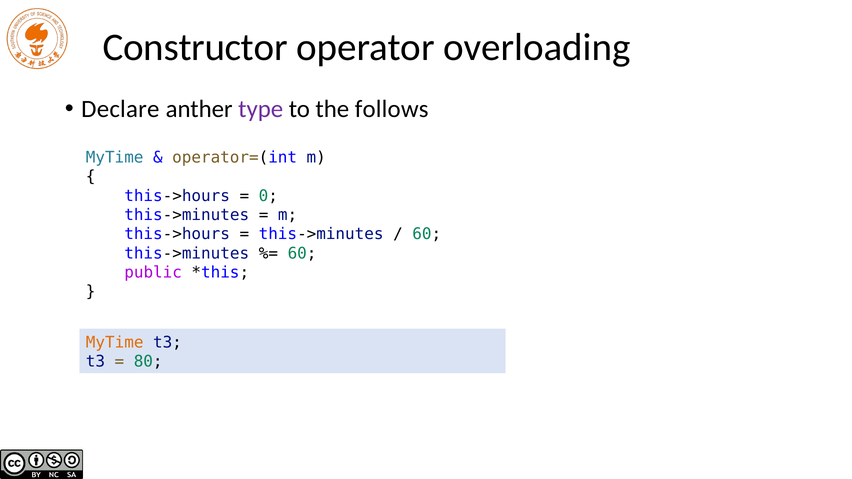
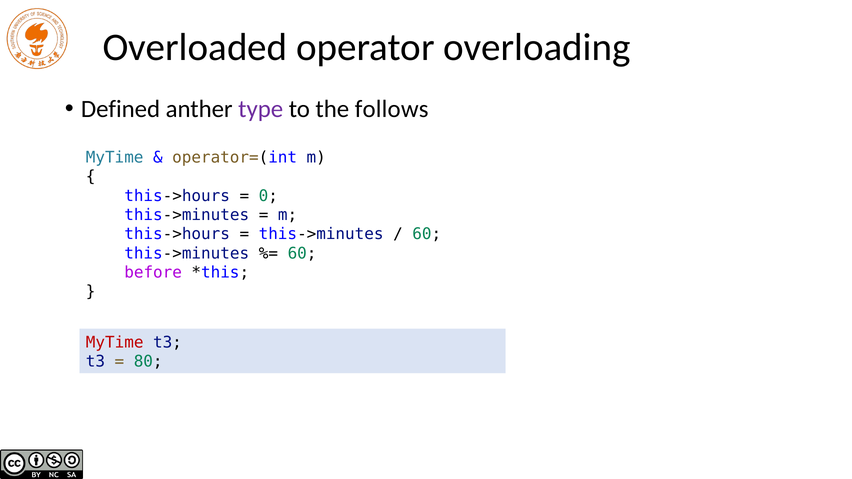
Constructor: Constructor -> Overloaded (195, 47)
Declare: Declare -> Defined (120, 109)
public: public -> before (153, 273)
MyTime colour: orange -> red (115, 343)
